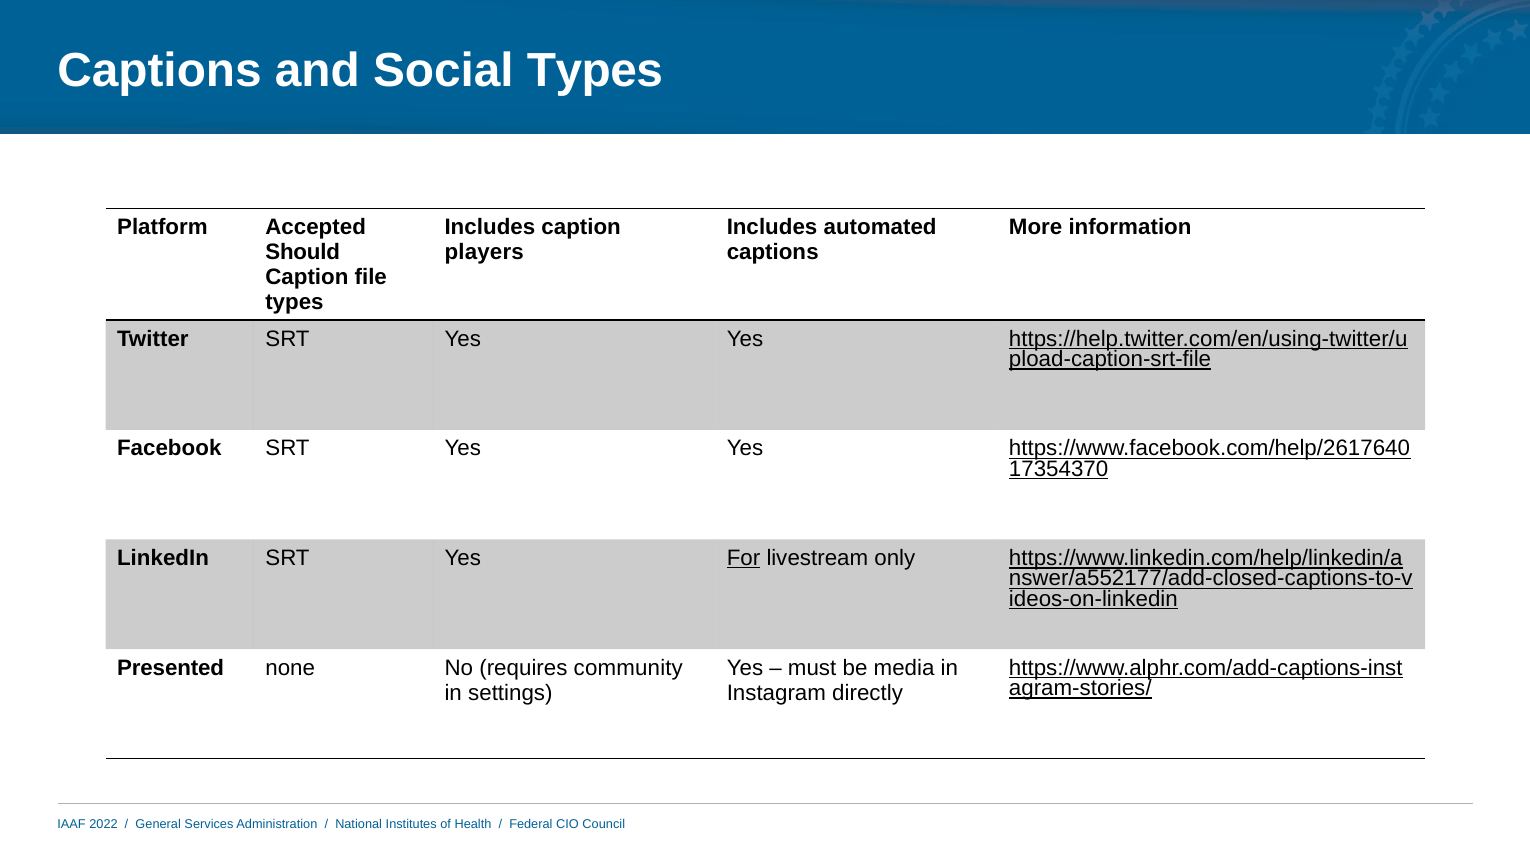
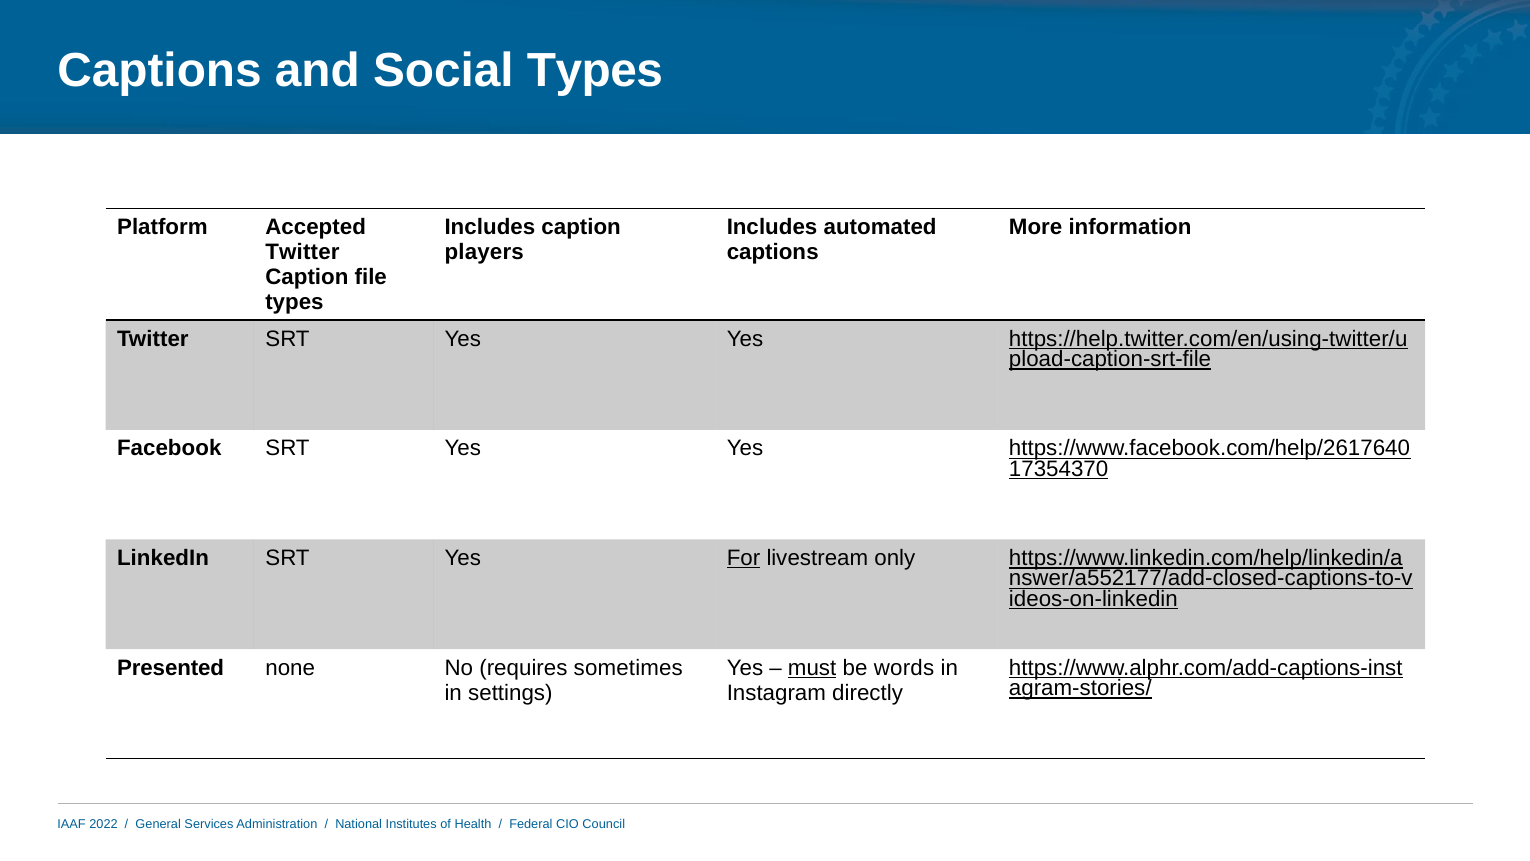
Should: Should -> Twitter (302, 252)
community: community -> sometimes (628, 667)
must underline: none -> present (812, 667)
media: media -> words (904, 667)
